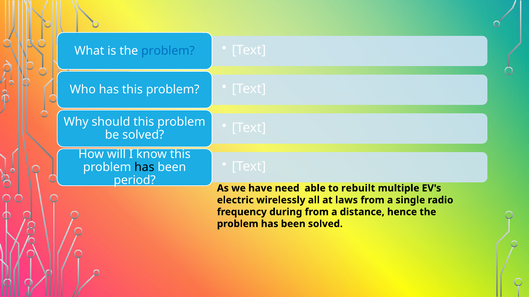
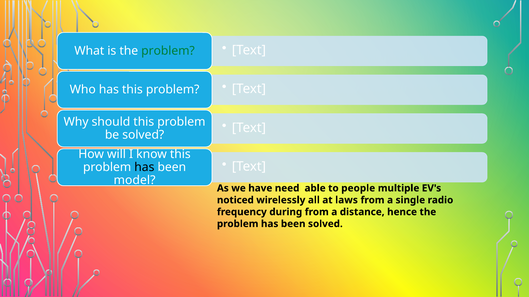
problem colour: blue -> green (168, 51)
period: period -> model (135, 181)
rebuilt: rebuilt -> people (358, 189)
electric: electric -> noticed (235, 200)
